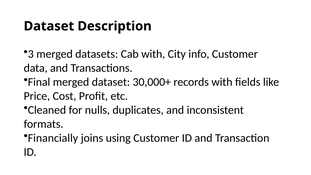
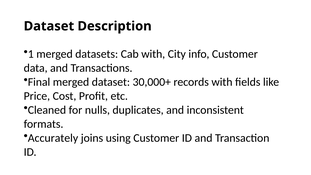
3: 3 -> 1 (31, 54)
Financially: Financially -> Accurately (53, 138)
